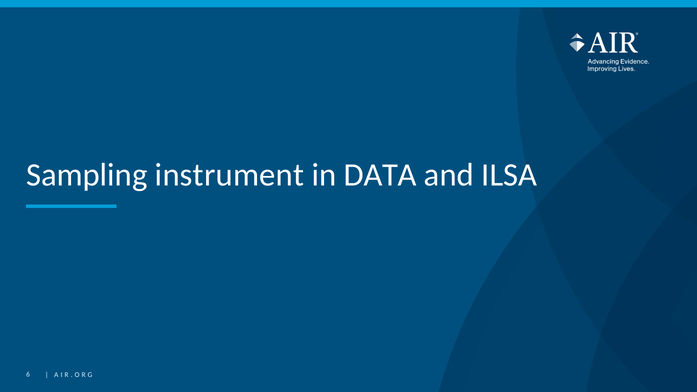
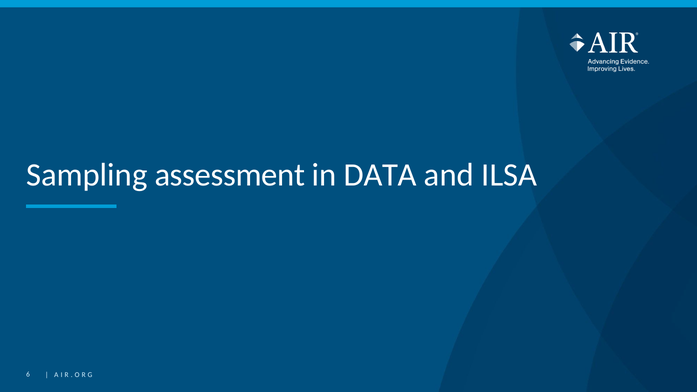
instrument: instrument -> assessment (230, 175)
